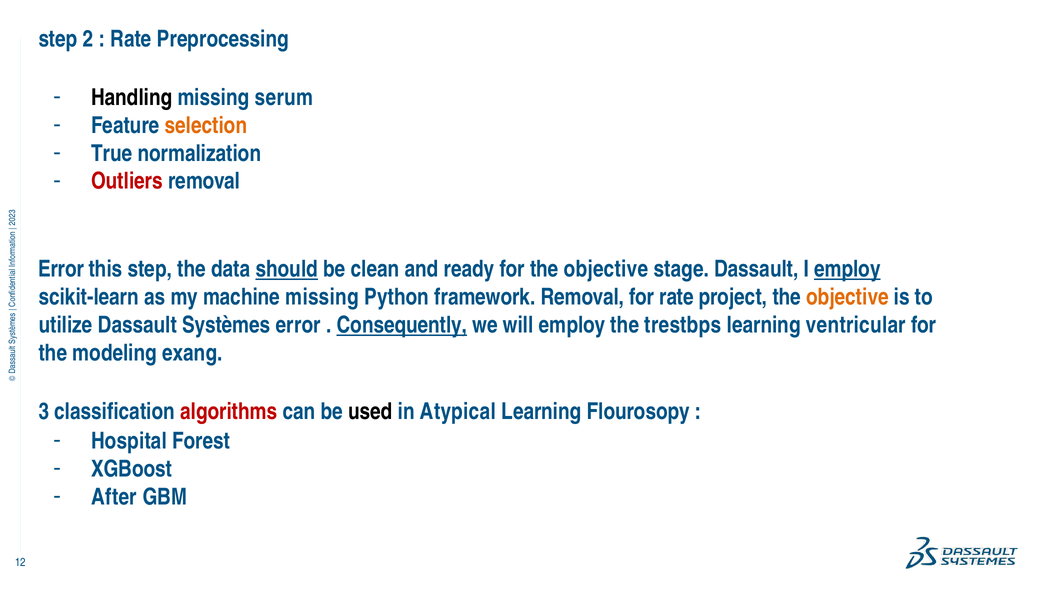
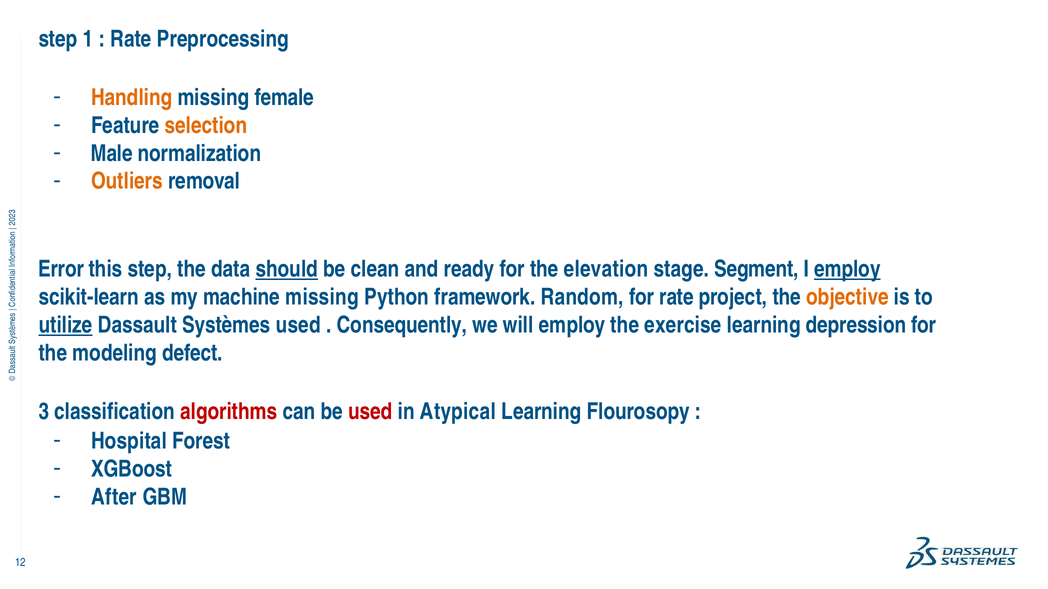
step 2: 2 -> 1 (88, 39)
Handling colour: black -> orange (132, 98)
serum: serum -> female (284, 98)
True: True -> Male (112, 153)
Outliers colour: red -> orange (127, 181)
for the objective: objective -> elevation (606, 270)
stage Dassault: Dassault -> Segment (756, 270)
framework Removal: Removal -> Random (582, 297)
utilize underline: none -> present (66, 325)
Systèmes error: error -> used (298, 325)
Consequently underline: present -> none (402, 325)
trestbps: trestbps -> exercise (683, 325)
ventricular: ventricular -> depression (856, 325)
exang: exang -> defect (192, 353)
used colour: black -> red (370, 412)
